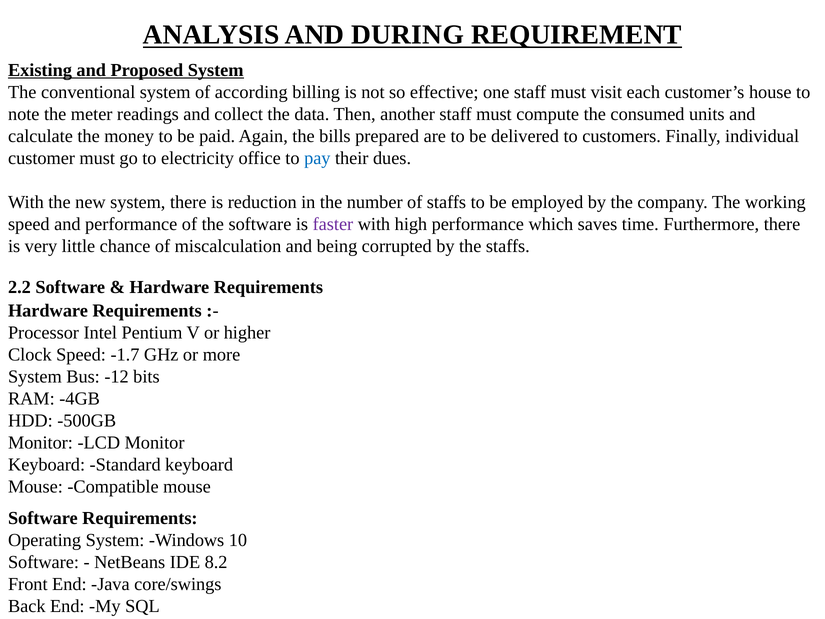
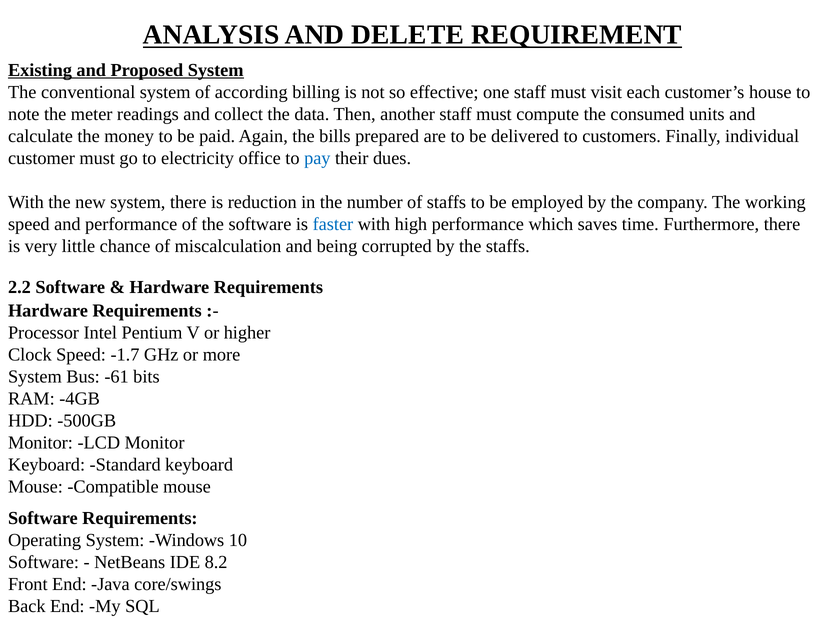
DURING: DURING -> DELETE (408, 35)
faster colour: purple -> blue (333, 224)
-12: -12 -> -61 (117, 376)
